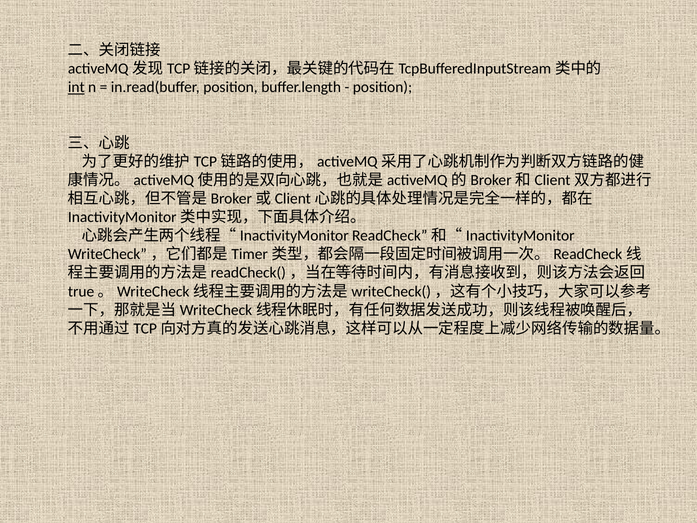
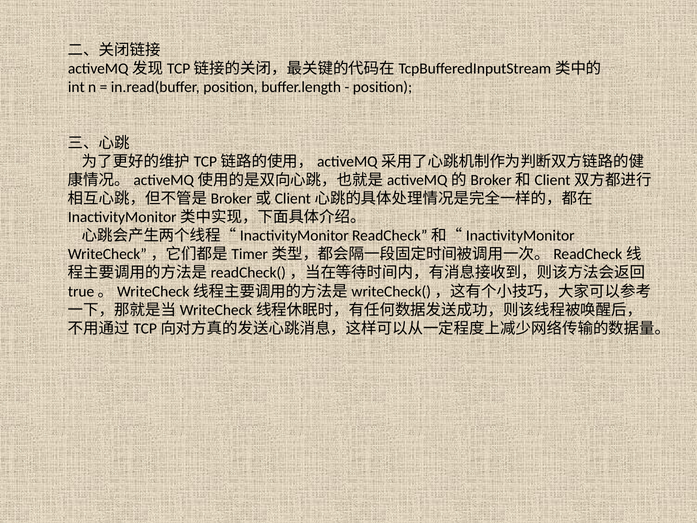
int underline: present -> none (76, 87)
